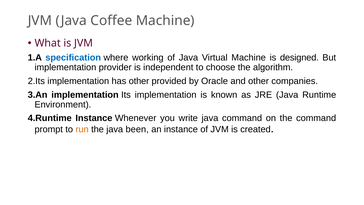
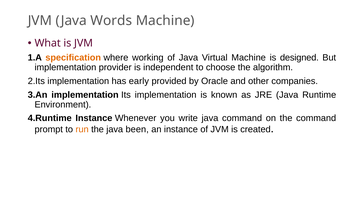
Coffee: Coffee -> Words (111, 21)
specification colour: blue -> orange (73, 58)
has other: other -> early (139, 81)
